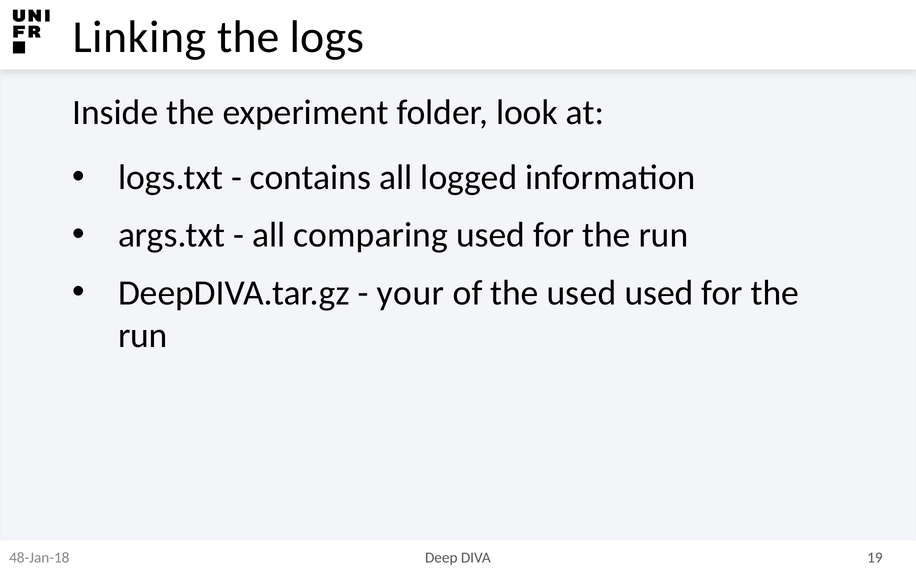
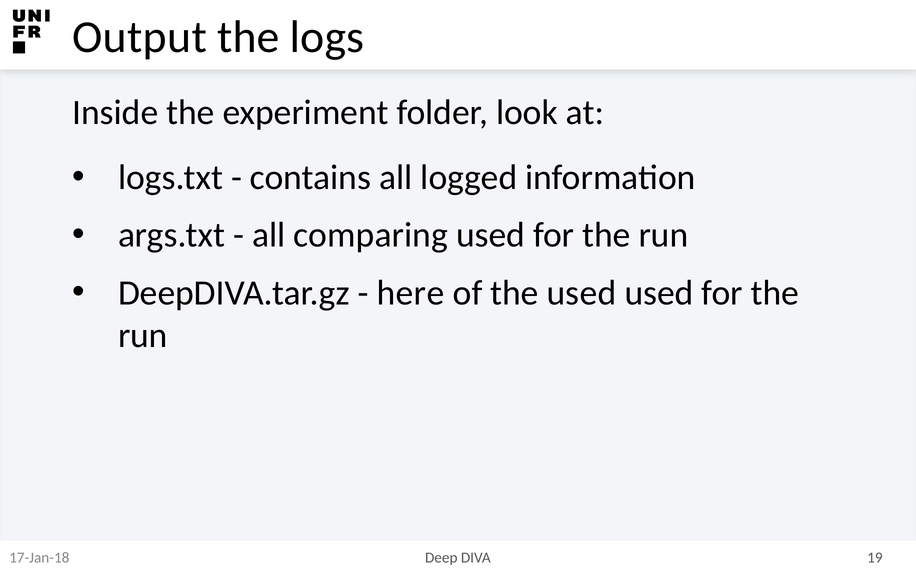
Linking: Linking -> Output (140, 37)
your: your -> here (410, 293)
48-Jan-18: 48-Jan-18 -> 17-Jan-18 (39, 558)
